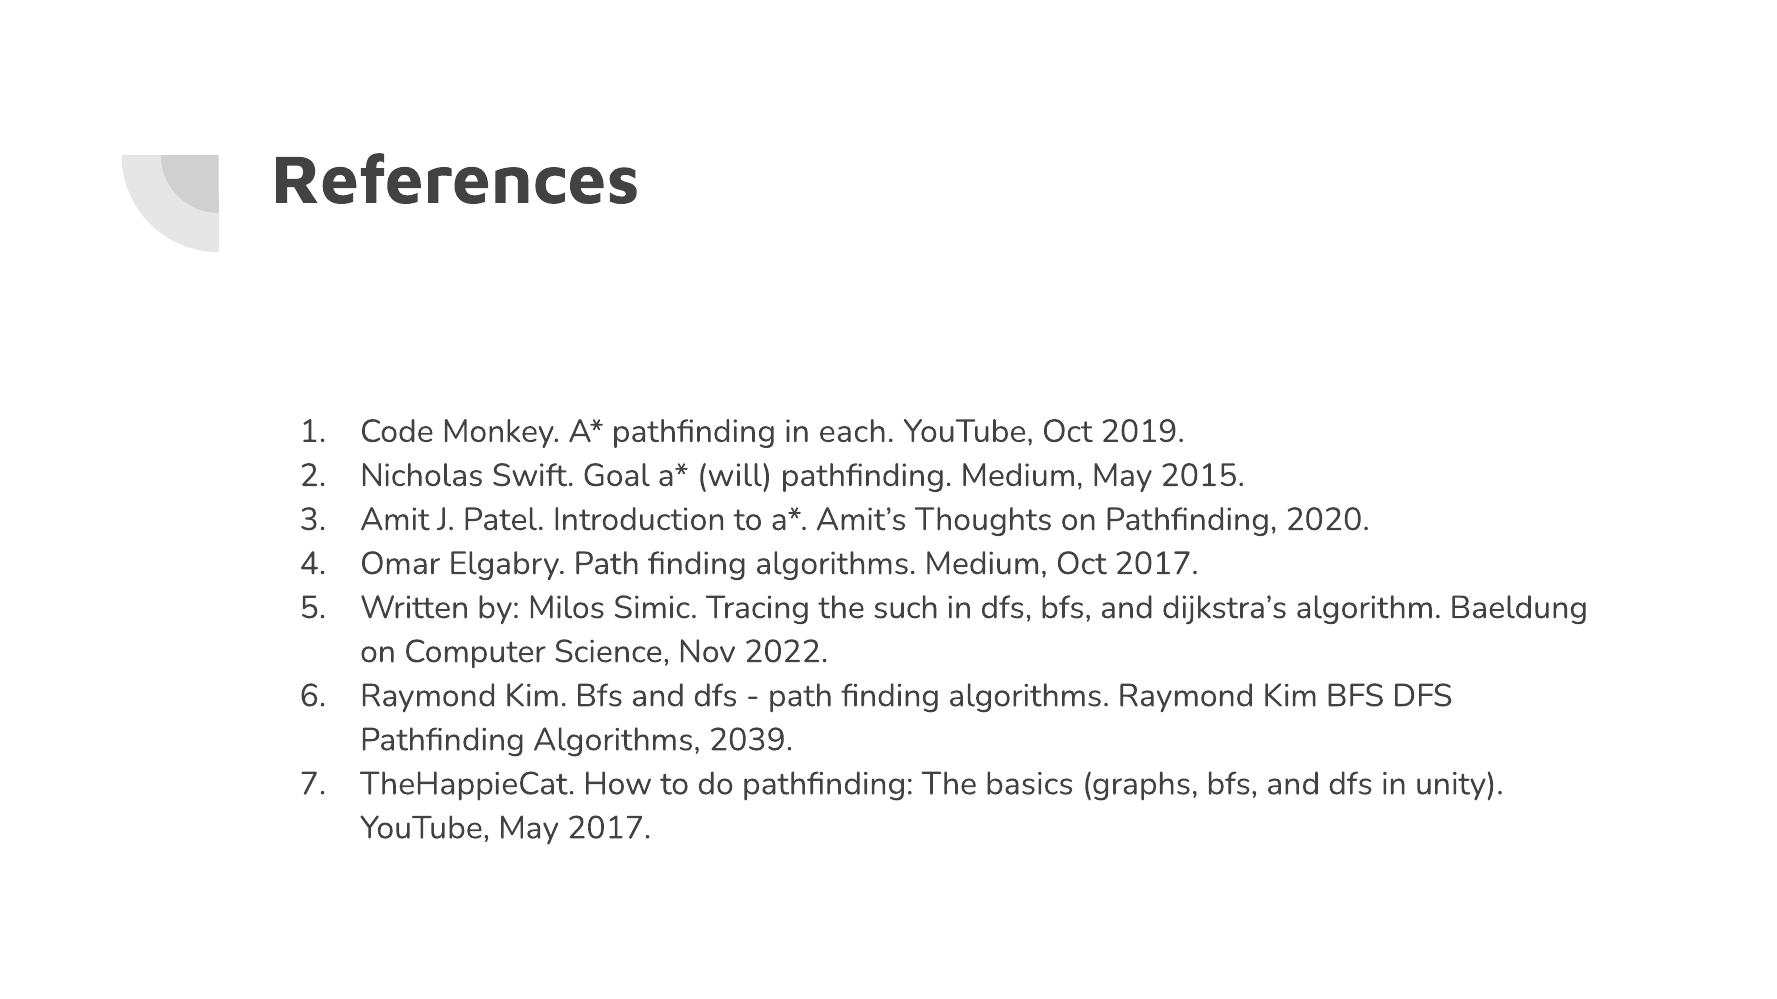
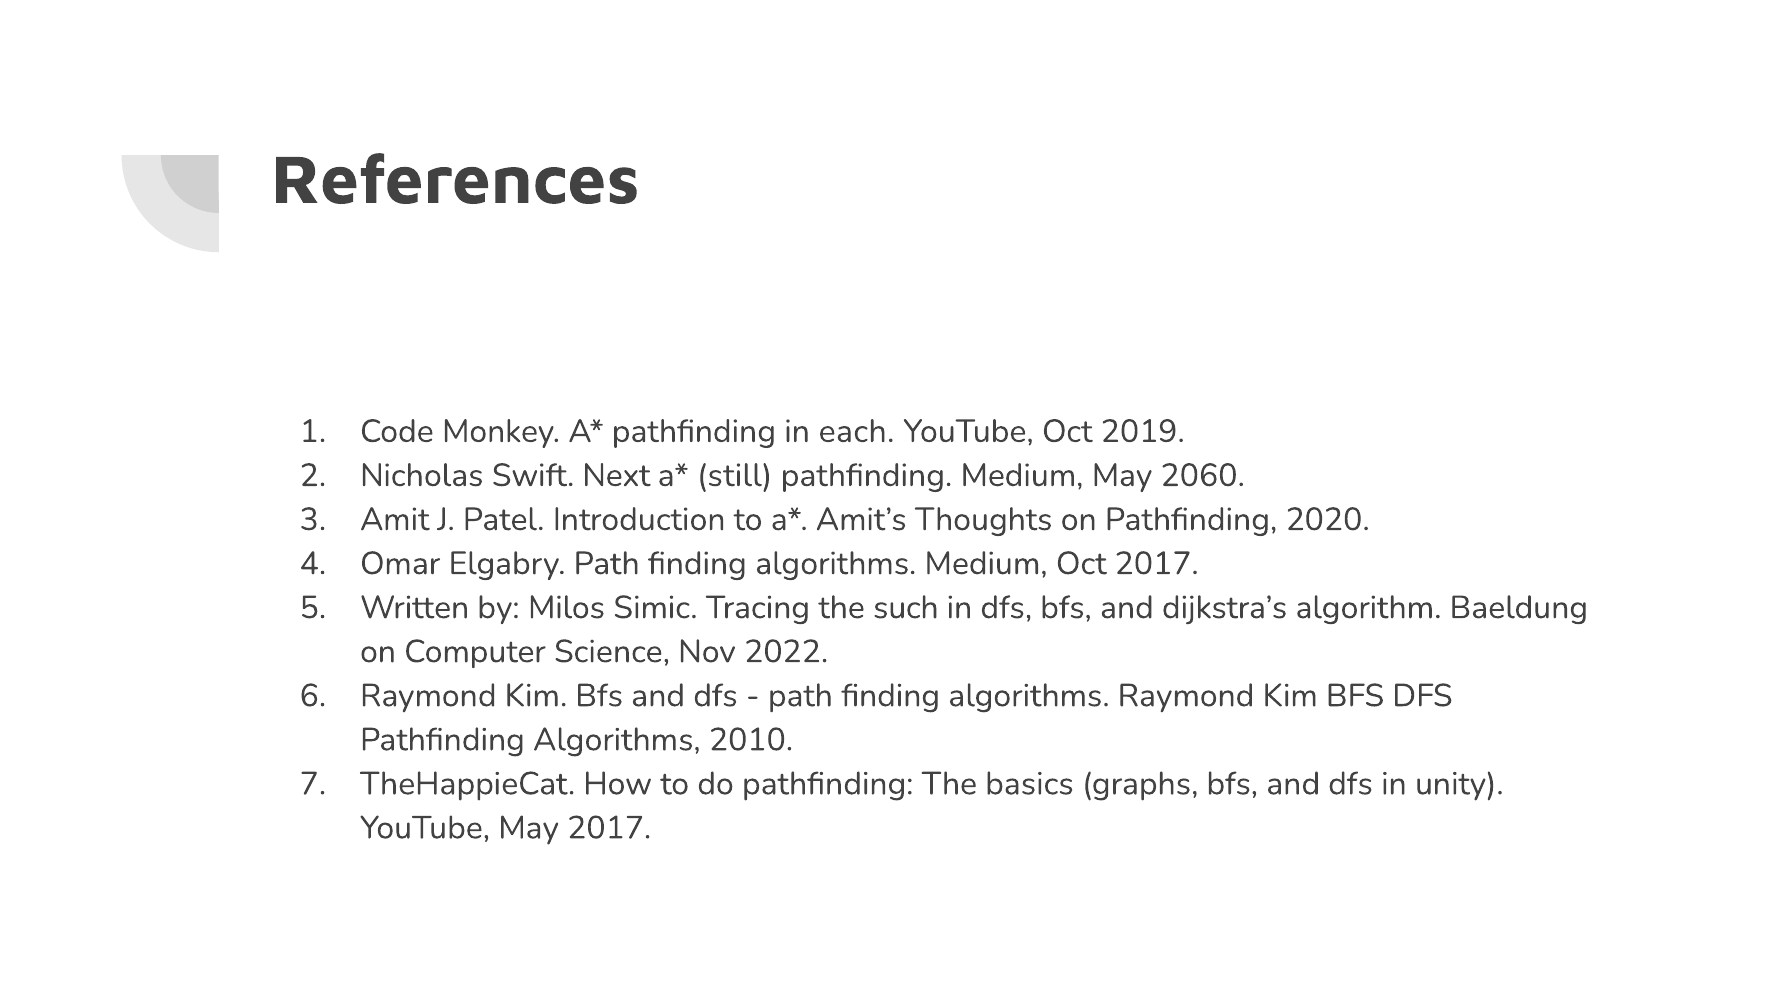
Goal: Goal -> Next (616, 476)
will: will -> still (735, 476)
2015: 2015 -> 2060 (1203, 476)
2039: 2039 -> 2010 (751, 740)
